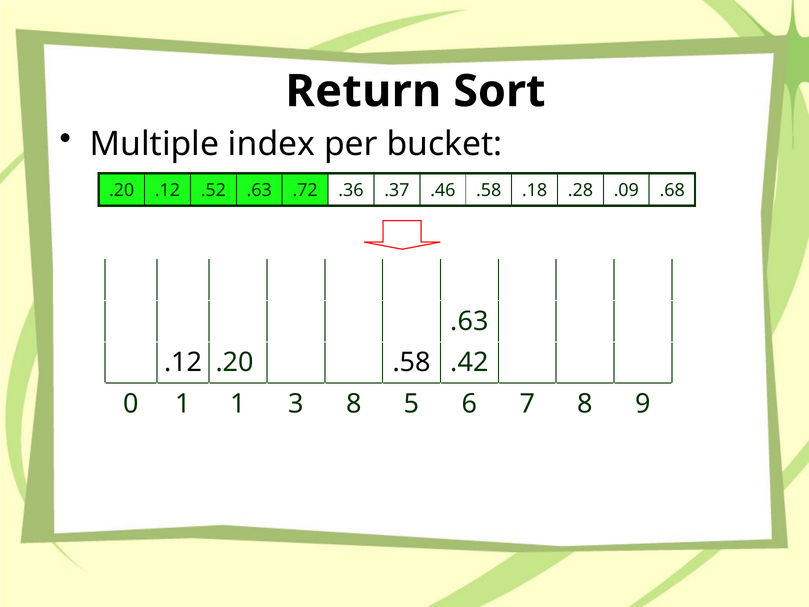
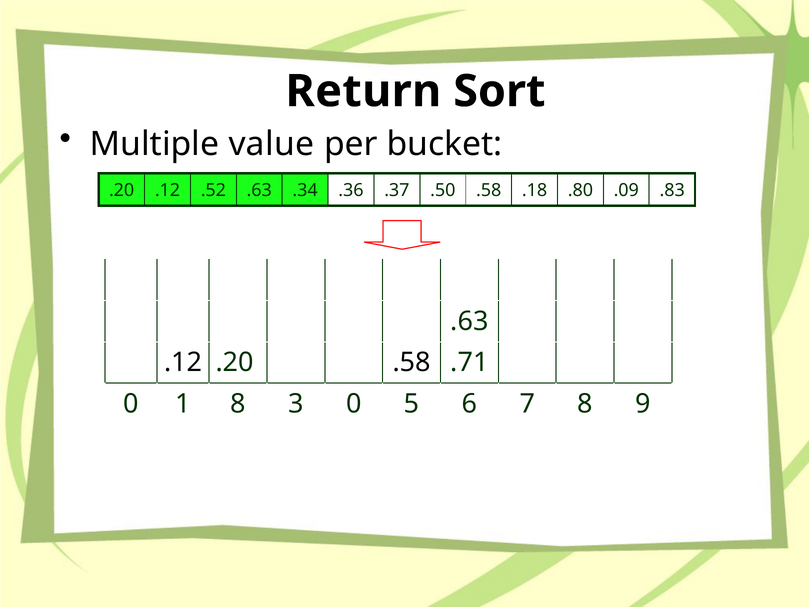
index: index -> value (271, 144)
.72: .72 -> .34 (305, 190)
.46: .46 -> .50 (443, 190)
.28: .28 -> .80 (580, 190)
.68: .68 -> .83 (672, 190)
.42: .42 -> .71 (469, 362)
1 1: 1 -> 8 (238, 404)
3 8: 8 -> 0 (354, 404)
